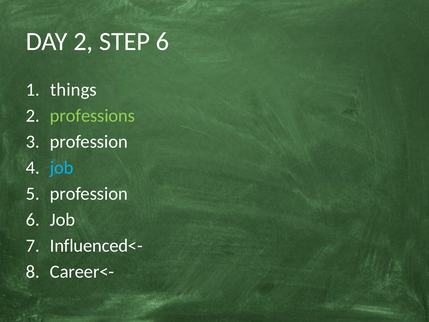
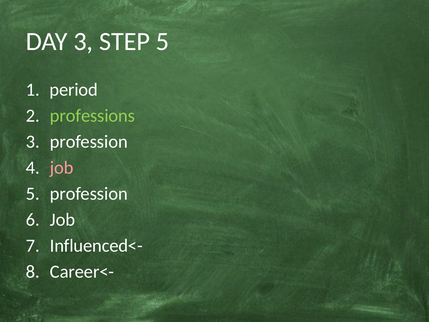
DAY 2: 2 -> 3 (83, 42)
STEP 6: 6 -> 5 (163, 42)
things: things -> period (74, 90)
job colour: light blue -> pink (62, 168)
